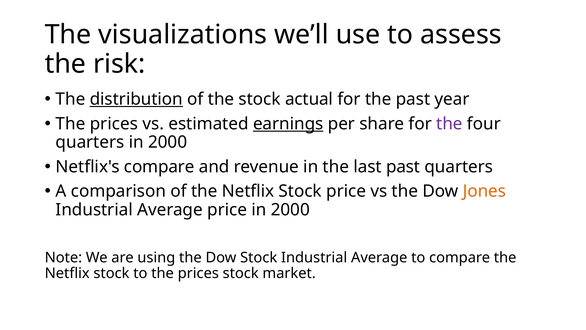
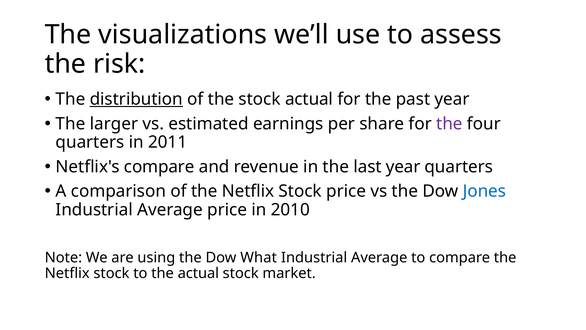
prices: prices -> larger (114, 124)
earnings underline: present -> none (288, 124)
quarters in 2000: 2000 -> 2011 (168, 142)
last past: past -> year (403, 167)
Jones colour: orange -> blue (484, 191)
price in 2000: 2000 -> 2010 (290, 210)
Dow Stock: Stock -> What (259, 257)
to the prices: prices -> actual (198, 273)
